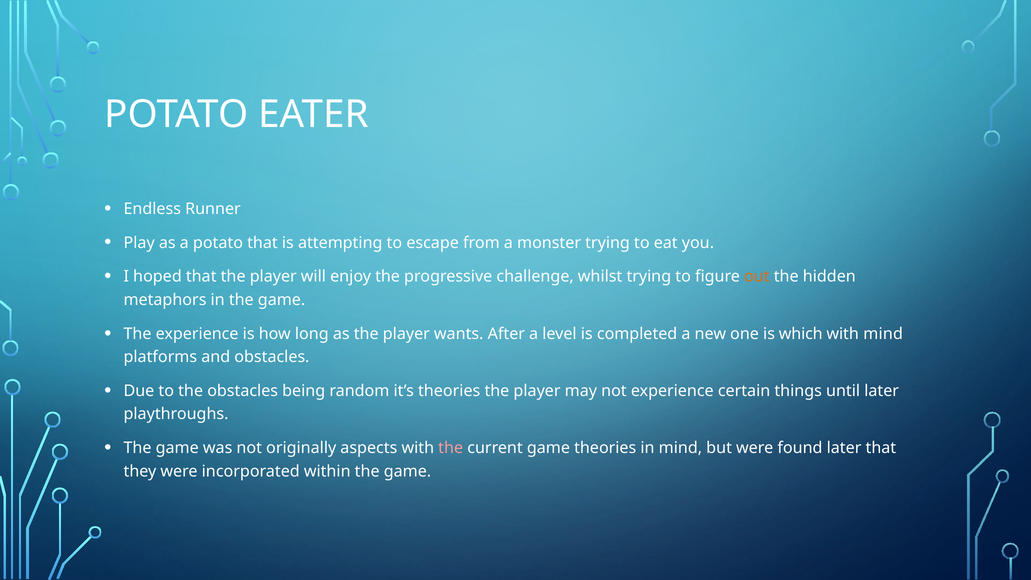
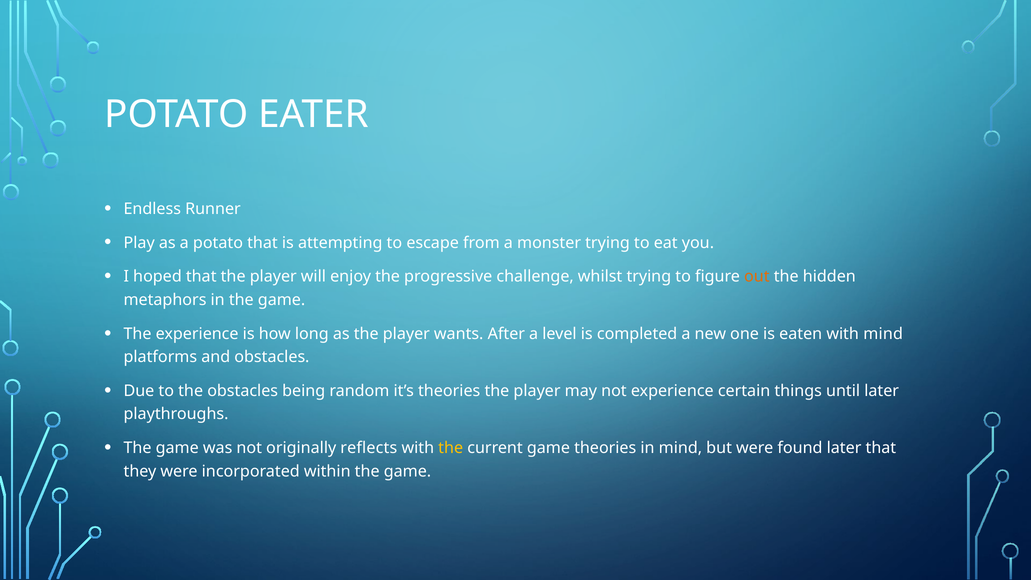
which: which -> eaten (801, 334)
aspects: aspects -> reflects (369, 448)
the colour: pink -> yellow (451, 448)
